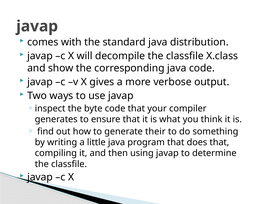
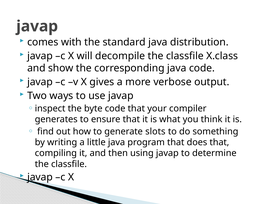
their: their -> slots (155, 131)
